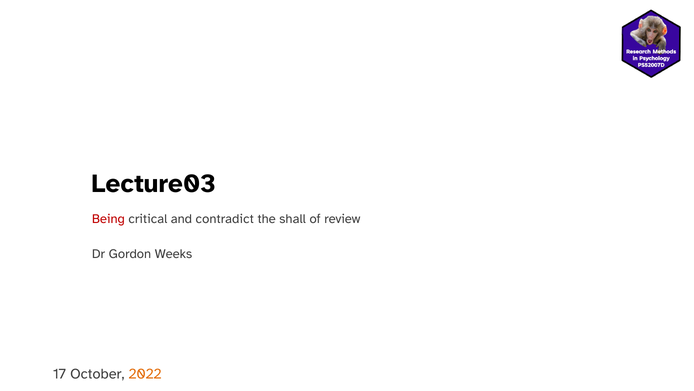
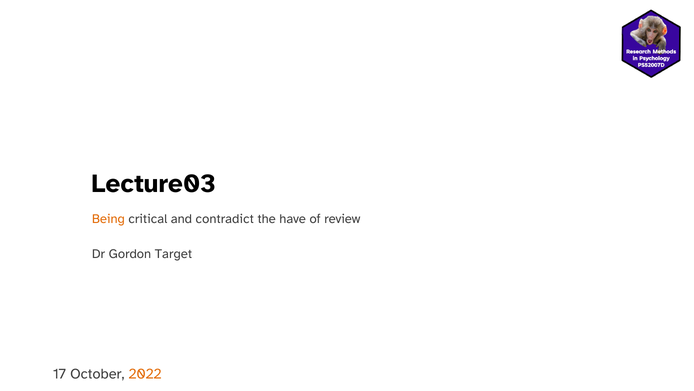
Being colour: red -> orange (108, 219)
shall: shall -> have (293, 219)
Weeks: Weeks -> Target (173, 253)
